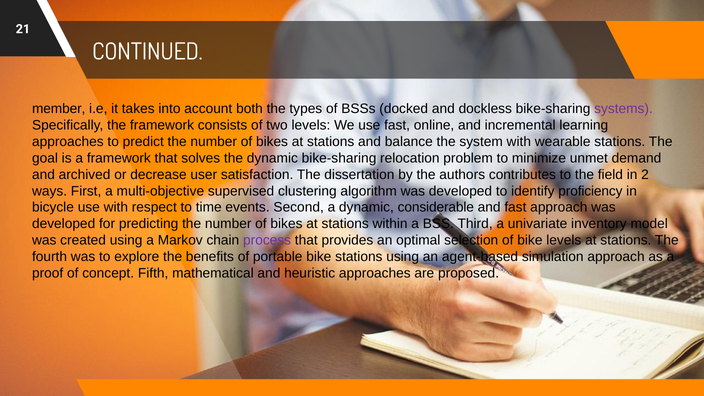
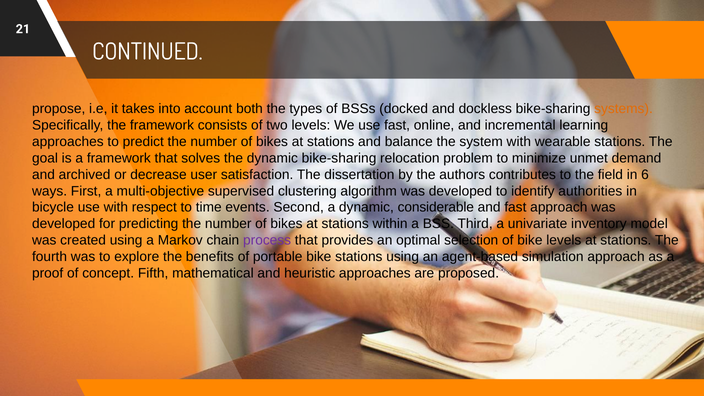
member: member -> propose (59, 109)
systems colour: purple -> orange (623, 109)
2: 2 -> 6 (645, 175)
proficiency: proficiency -> authorities (590, 191)
